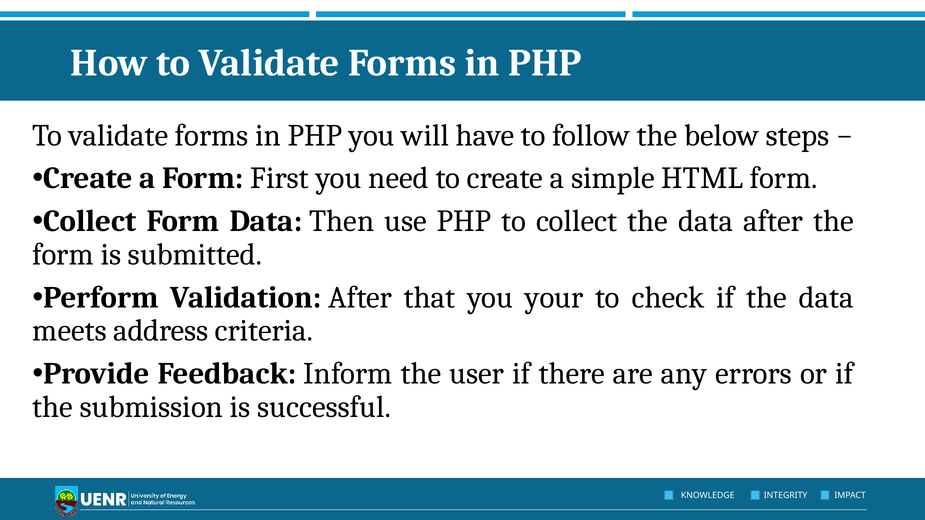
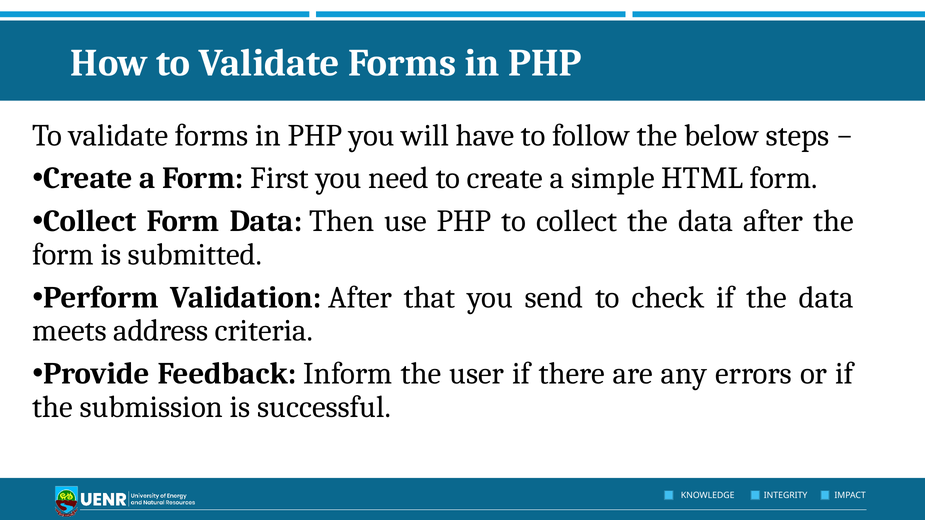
your: your -> send (554, 298)
